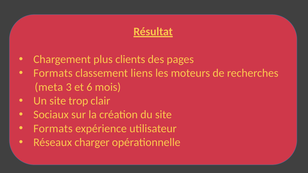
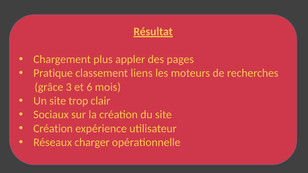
clients: clients -> appler (130, 59)
Formats: Formats -> Pratique (53, 73)
meta: meta -> grâce (49, 87)
Formats: Formats -> Création (53, 129)
